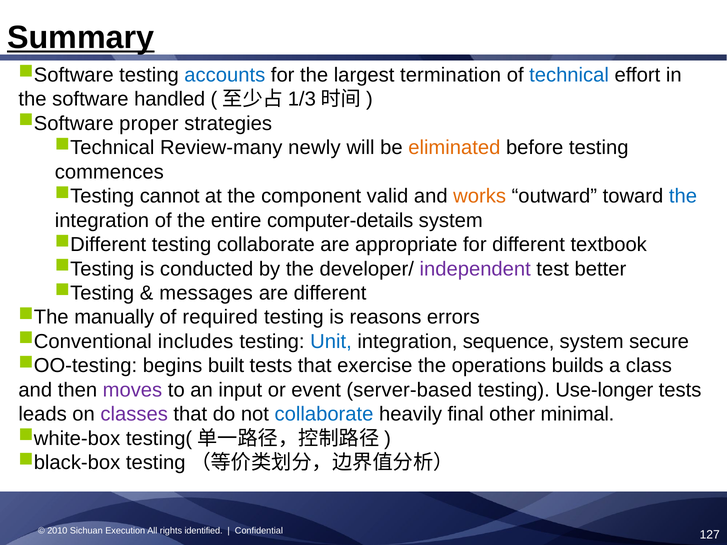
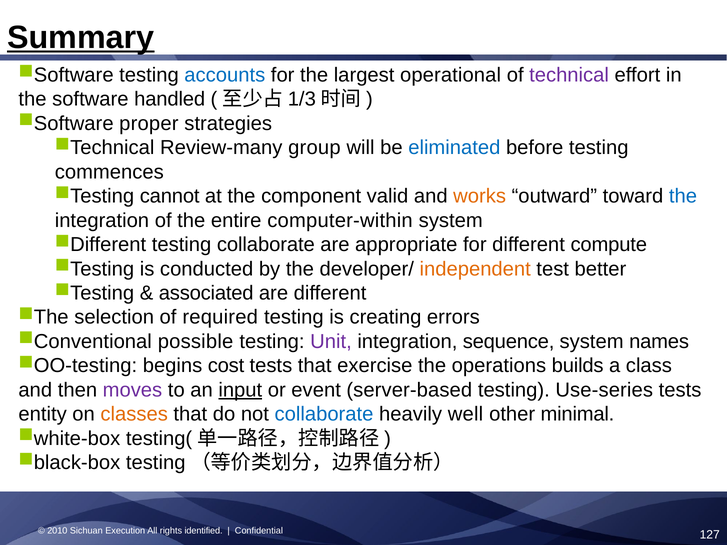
termination: termination -> operational (451, 75)
technical colour: blue -> purple (569, 75)
newly: newly -> group (314, 148)
eliminated colour: orange -> blue (454, 148)
computer-details: computer-details -> computer-within (340, 221)
textbook: textbook -> compute (609, 245)
independent colour: purple -> orange (475, 269)
messages: messages -> associated (206, 293)
manually: manually -> selection (114, 317)
reasons: reasons -> creating (385, 317)
includes: includes -> possible (196, 342)
Unit colour: blue -> purple (331, 342)
secure: secure -> names (659, 342)
built: built -> cost (226, 366)
input underline: none -> present (240, 390)
Use-longer: Use-longer -> Use-series (604, 390)
leads: leads -> entity (43, 414)
classes colour: purple -> orange (134, 414)
final: final -> well (465, 414)
